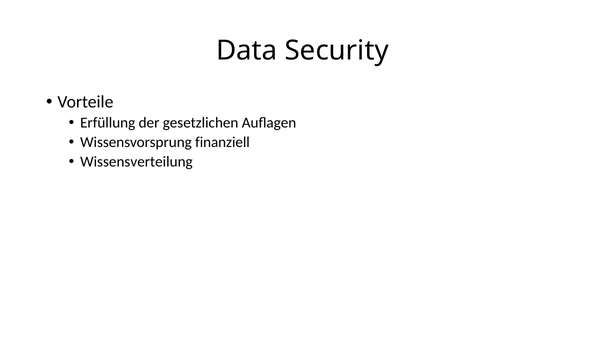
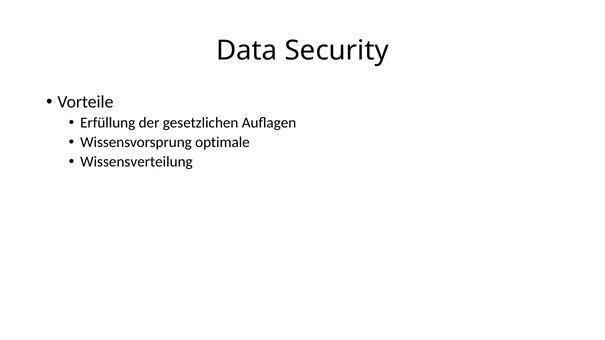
finanziell: finanziell -> optimale (222, 143)
